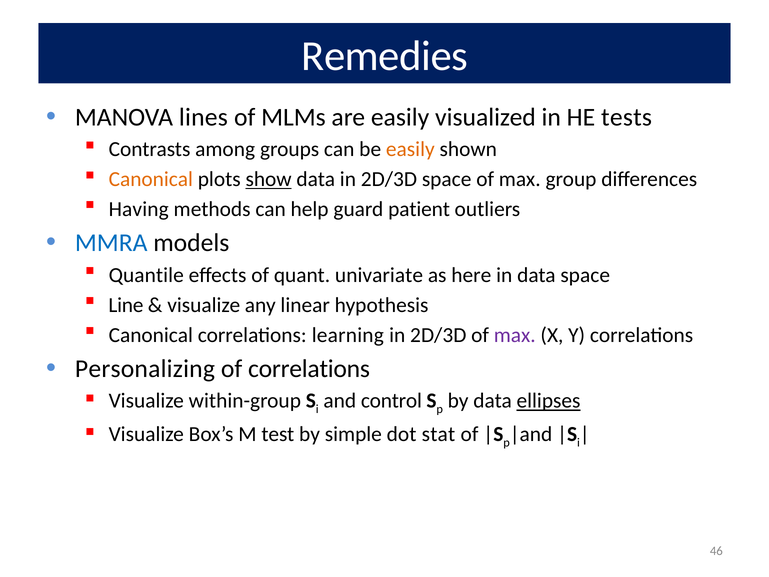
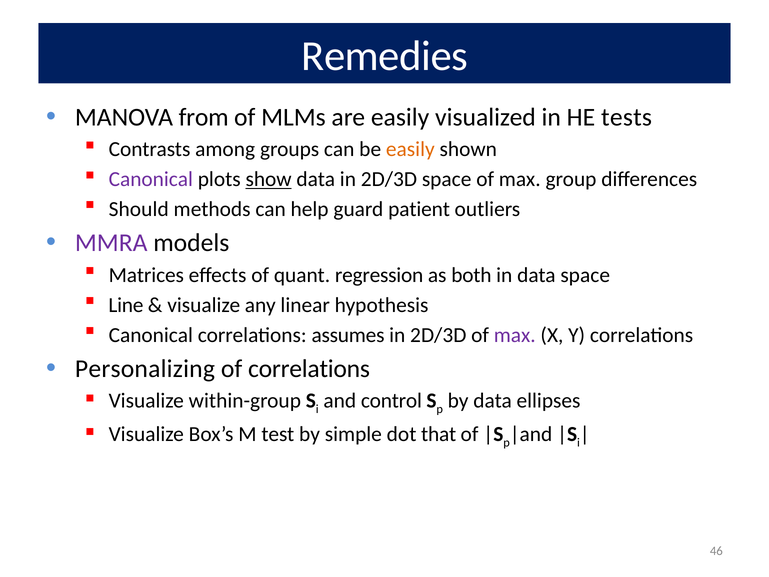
lines: lines -> from (204, 117)
Canonical colour: orange -> purple (151, 179)
Having: Having -> Should (139, 209)
MMRA colour: blue -> purple (111, 243)
Quantile: Quantile -> Matrices (146, 275)
univariate: univariate -> regression (379, 275)
here: here -> both (471, 275)
learning: learning -> assumes (348, 335)
ellipses underline: present -> none (549, 401)
stat: stat -> that (439, 434)
